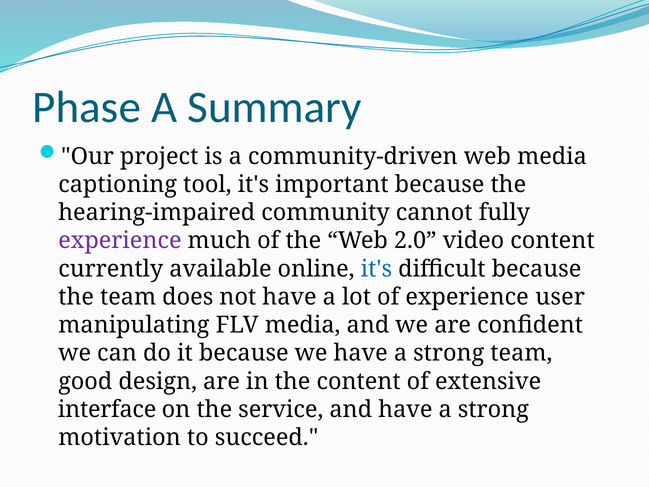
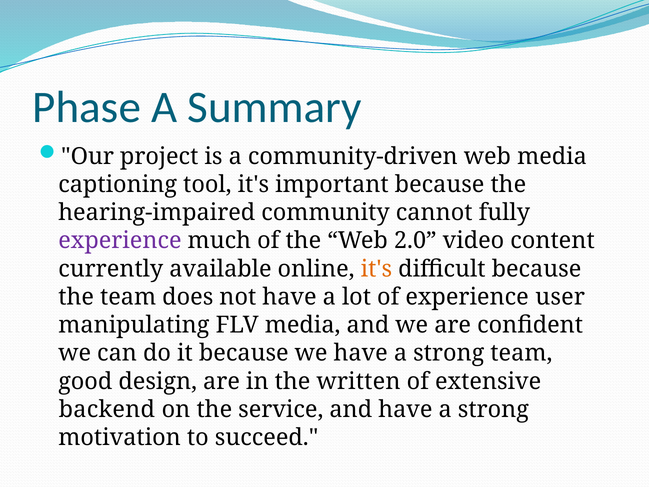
it's colour: blue -> orange (376, 269)
the content: content -> written (359, 381)
interface: interface -> backend (107, 409)
